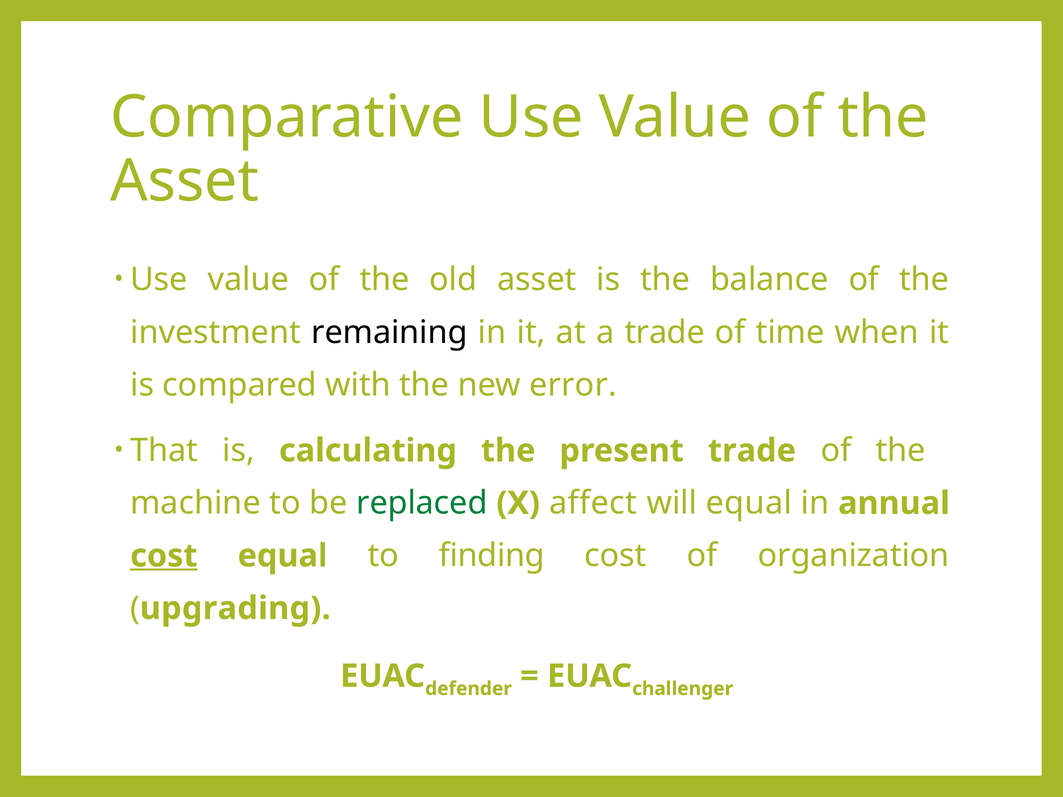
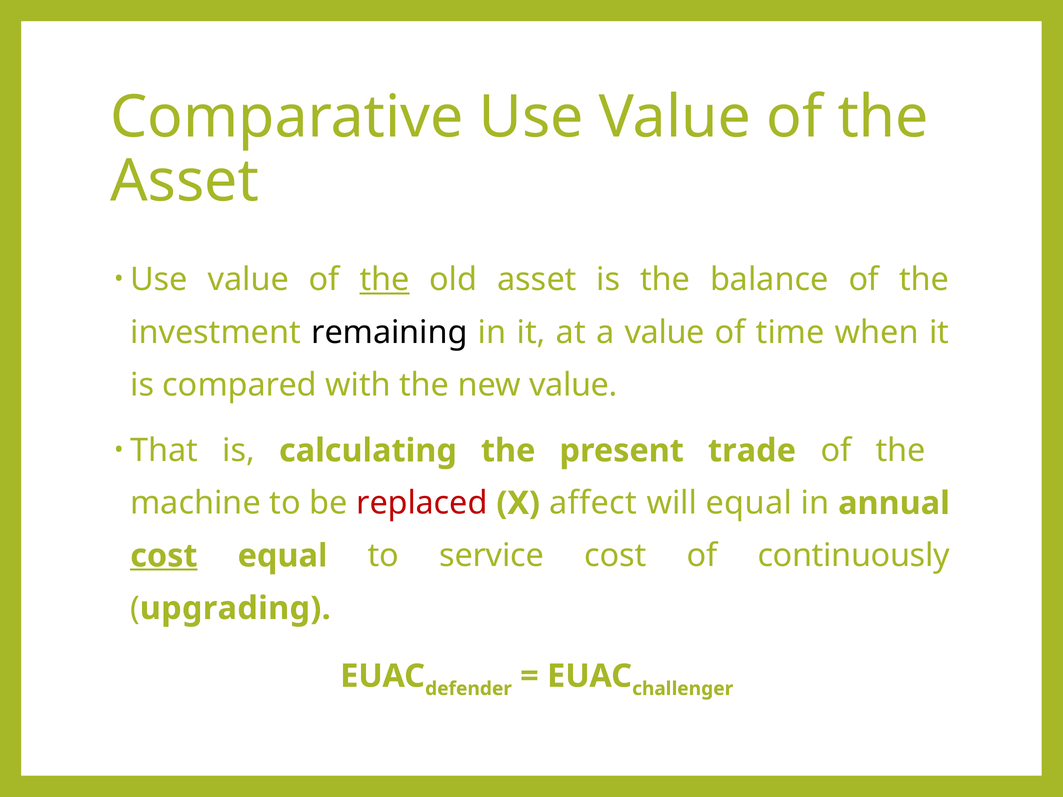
the underline: none -> present (385, 280)
a trade: trade -> value (665, 332)
new error: error -> value (573, 385)
replaced colour: green -> red (422, 503)
finding: finding -> service (492, 556)
organization: organization -> continuously (854, 556)
